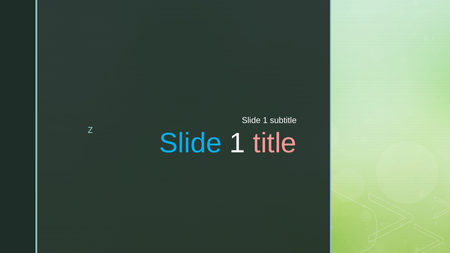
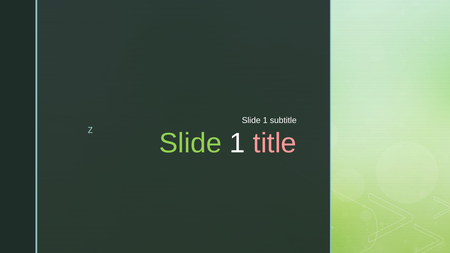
Slide colour: light blue -> light green (190, 143)
